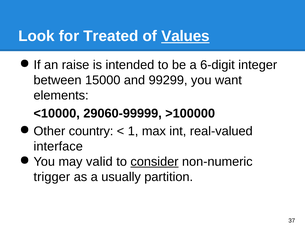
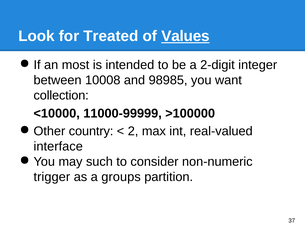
raise: raise -> most (76, 65)
6-digit: 6-digit -> 2-digit (217, 65)
15000: 15000 -> 10008 (103, 80)
99299: 99299 -> 98985 (168, 80)
elements: elements -> collection (61, 95)
29060-99999: 29060-99999 -> 11000-99999 (123, 113)
1: 1 -> 2 (133, 131)
valid: valid -> such (99, 162)
consider underline: present -> none (154, 162)
usually: usually -> groups (121, 177)
